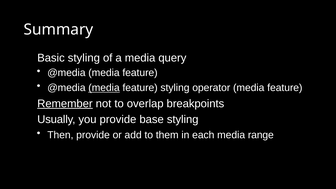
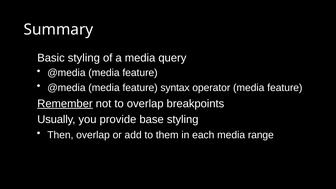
media underline: present -> none (104, 88)
feature styling: styling -> syntax (175, 88)
Then provide: provide -> overlap (93, 135)
